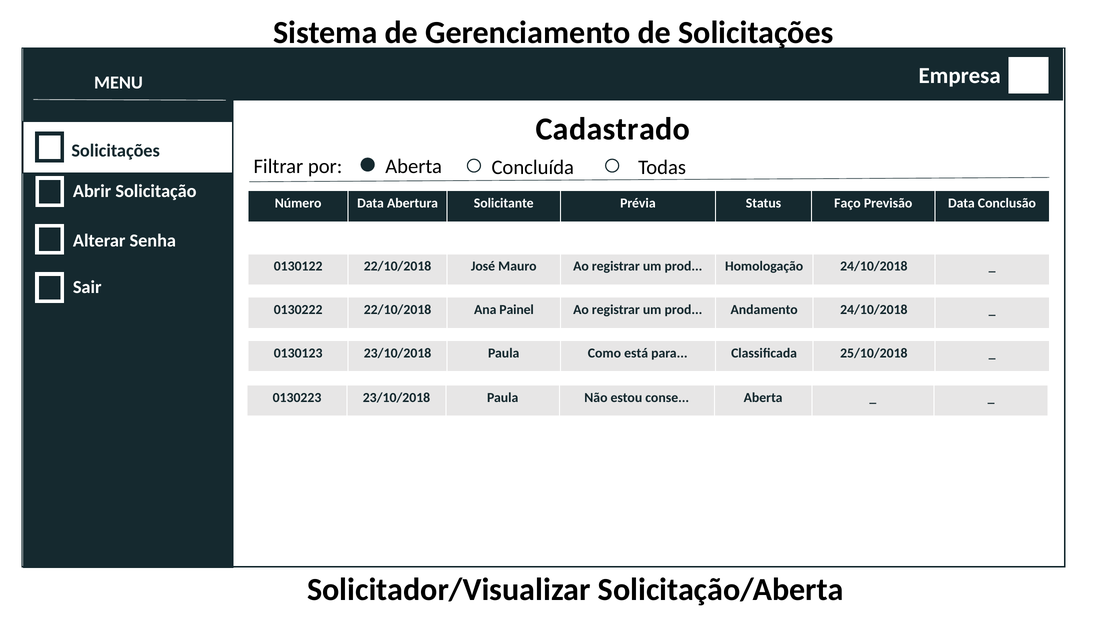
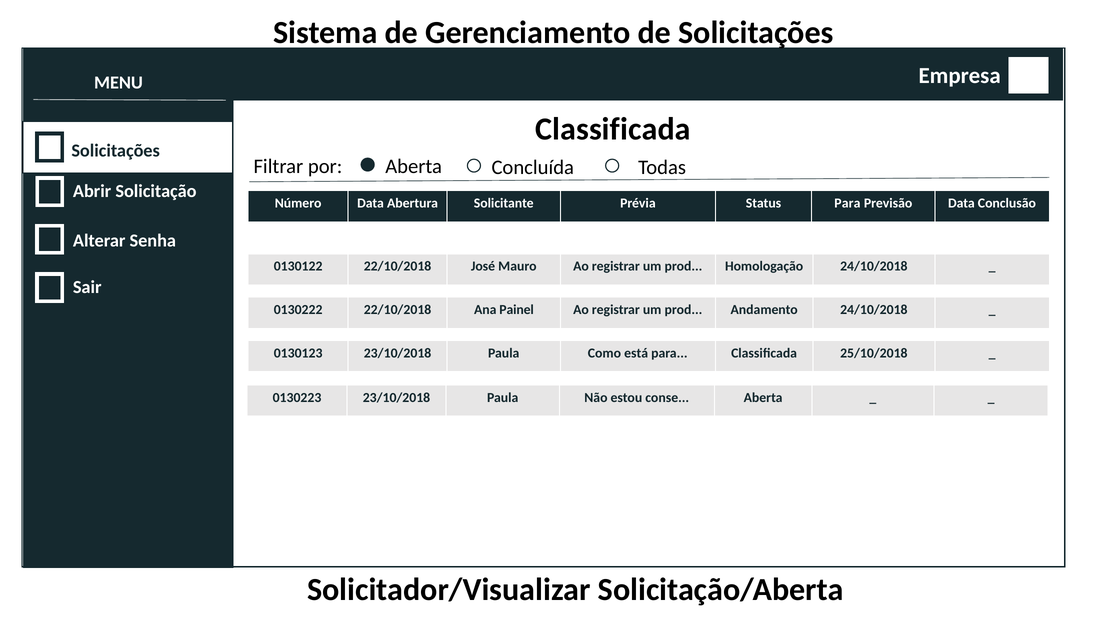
Cadastrado: Cadastrado -> Classificada (613, 129)
Status Faço: Faço -> Para (847, 203)
